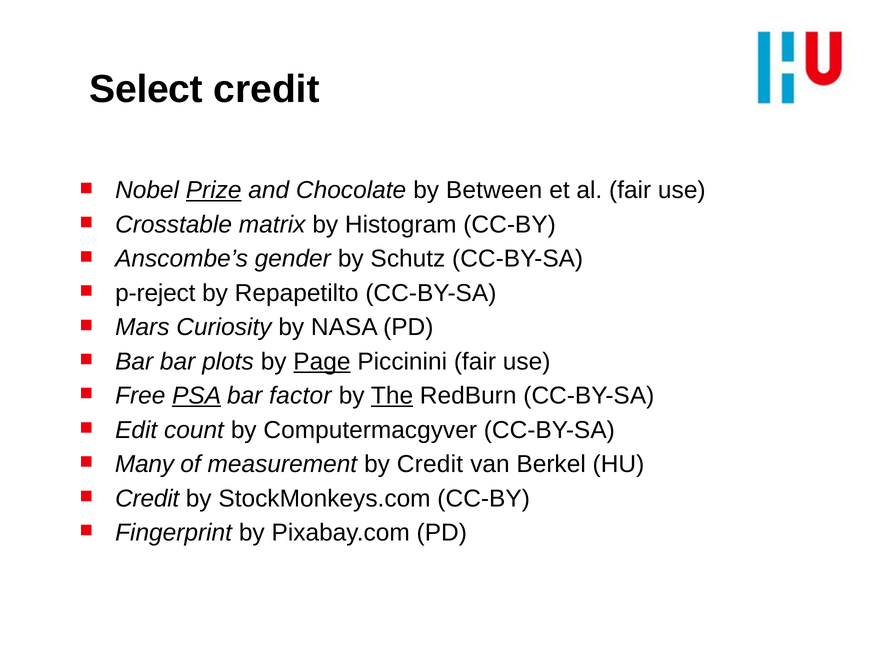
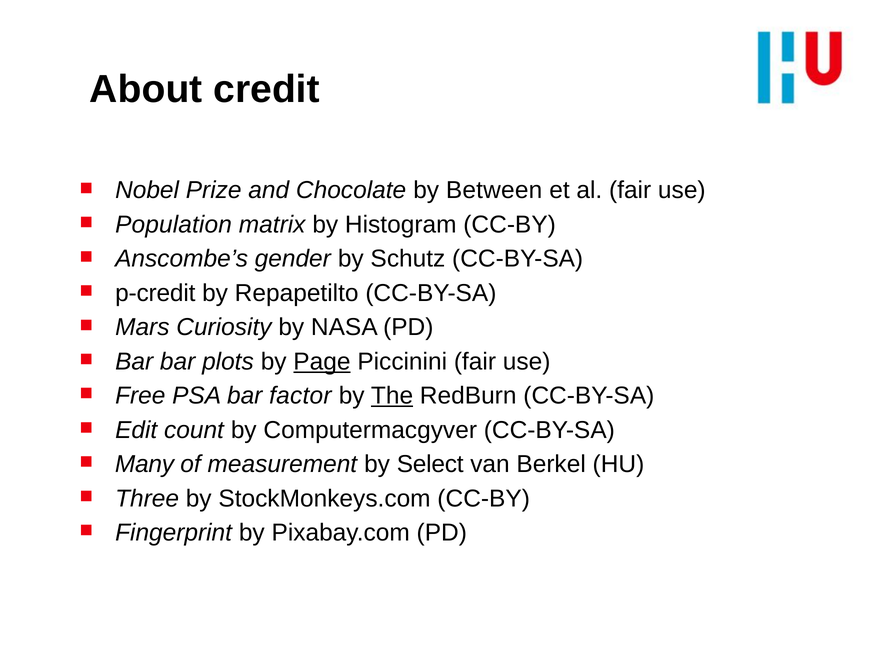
Select: Select -> About (146, 89)
Prize underline: present -> none (214, 190)
Crosstable: Crosstable -> Population (174, 225)
p-reject: p-reject -> p-credit (155, 293)
PSA underline: present -> none (197, 396)
by Credit: Credit -> Select (430, 464)
Credit: Credit -> Three (147, 498)
